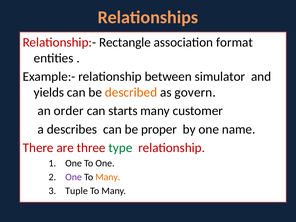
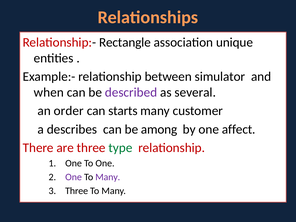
format: format -> unique (235, 42)
yields: yields -> when (49, 92)
described colour: orange -> purple (131, 92)
govern: govern -> several (195, 92)
proper: proper -> among (159, 129)
name: name -> affect (239, 129)
Many colour: orange -> purple (108, 177)
Tuple: Tuple -> Three (77, 191)
